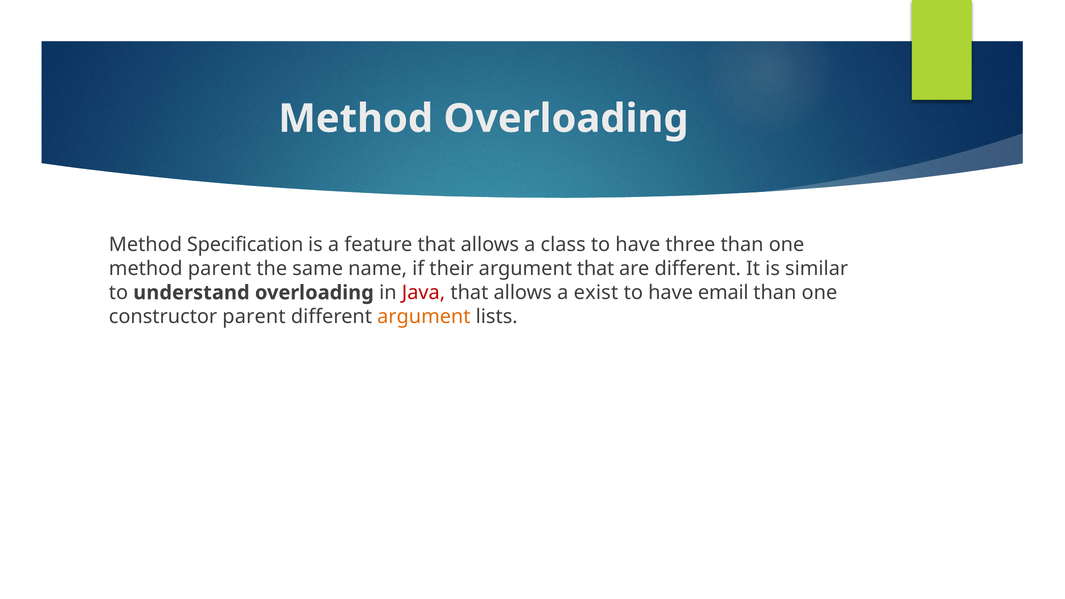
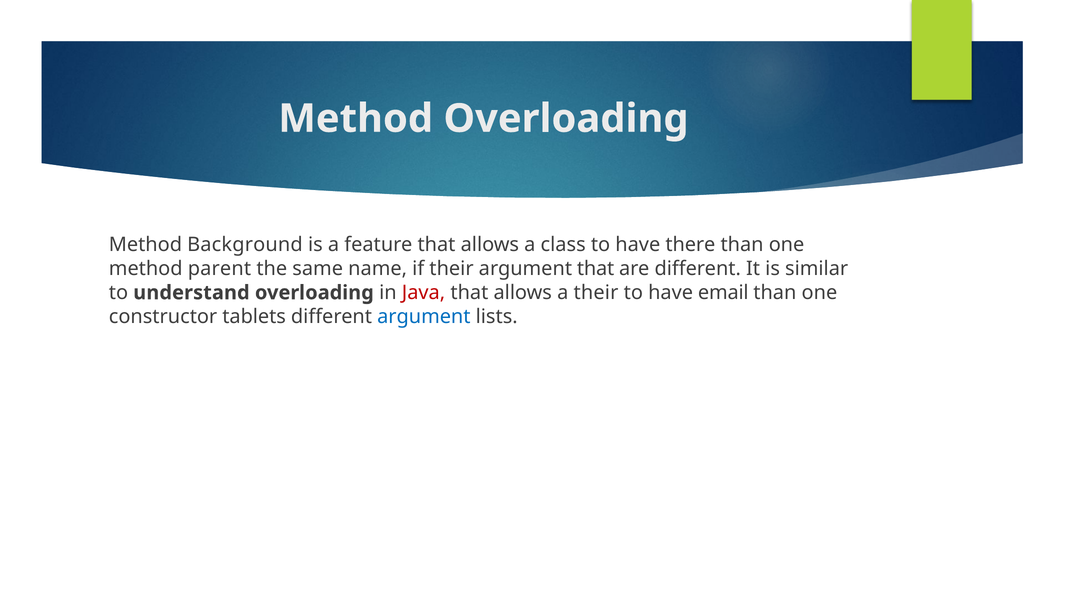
Specification: Specification -> Background (245, 245)
three: three -> there (690, 245)
a exist: exist -> their (596, 293)
constructor parent: parent -> tablets (254, 317)
argument colour: orange -> blue (424, 317)
